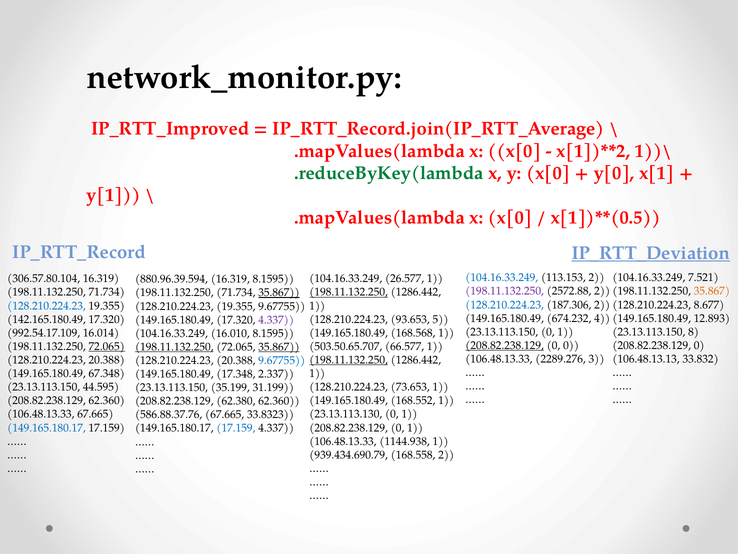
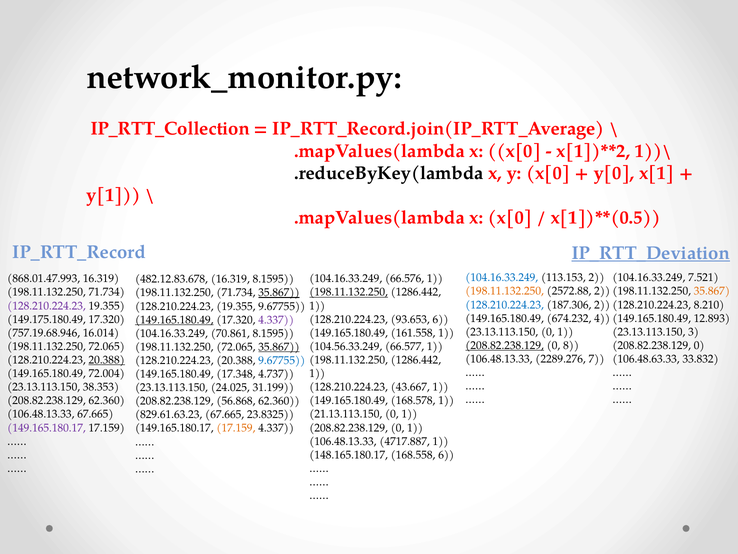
IP_RTT_Improved: IP_RTT_Improved -> IP_RTT_Collection (170, 129)
.reduceByKey(lambda colour: green -> black (389, 173)
306.57.80.104: 306.57.80.104 -> 868.01.47.993 (44, 278)
26.577: 26.577 -> 66.576 (405, 278)
880.96.39.594: 880.96.39.594 -> 482.12.83.678 (171, 279)
198.11.132.250 colour: purple -> orange (505, 291)
8.677: 8.677 -> 8.210 (709, 305)
128.210.224.23 colour: blue -> purple (46, 306)
142.165.180.49: 142.165.180.49 -> 149.175.180.49 (46, 319)
93.653 5: 5 -> 6 (441, 319)
149.165.180.49 underline: none -> present (174, 320)
8: 8 -> 3 (694, 332)
992.54.17.109: 992.54.17.109 -> 757.19.68.946 (44, 333)
168.568: 168.568 -> 161.558 (413, 333)
16.010: 16.010 -> 70.861 (230, 333)
0 0: 0 -> 8 (571, 345)
72.065 underline: present -> none (107, 346)
503.50.65.707: 503.50.65.707 -> 104.56.33.249 (346, 346)
198.11.132.250 underline: present -> none (174, 347)
3: 3 -> 7 (597, 359)
106.48.13.13: 106.48.13.13 -> 106.48.63.33 (646, 359)
20.388 underline: none -> present (107, 360)
198.11.132.250 underline: present -> none (349, 360)
67.348: 67.348 -> 72.004 (107, 373)
2.337: 2.337 -> 4.737 (276, 374)
44.595: 44.595 -> 38.353 (101, 387)
73.653: 73.653 -> 43.667 (410, 387)
35.199: 35.199 -> 24.025 (230, 387)
168.552: 168.552 -> 168.578 (413, 400)
62.380: 62.380 -> 56.868 (236, 401)
23.13.113.130: 23.13.113.130 -> 21.13.113.150 (346, 414)
586.88.37.76: 586.88.37.76 -> 829.61.63.23 (169, 414)
33.8323: 33.8323 -> 23.8325 (271, 414)
149.165.180.17 colour: blue -> purple (46, 427)
17.159 colour: blue -> orange (236, 428)
1144.938: 1144.938 -> 4717.887 (405, 441)
939.434.690.79: 939.434.690.79 -> 148.165.180.17 (349, 454)
168.558 2: 2 -> 6 (446, 454)
